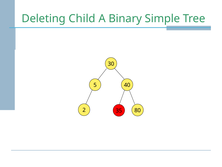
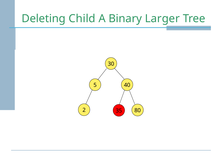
Simple: Simple -> Larger (162, 18)
